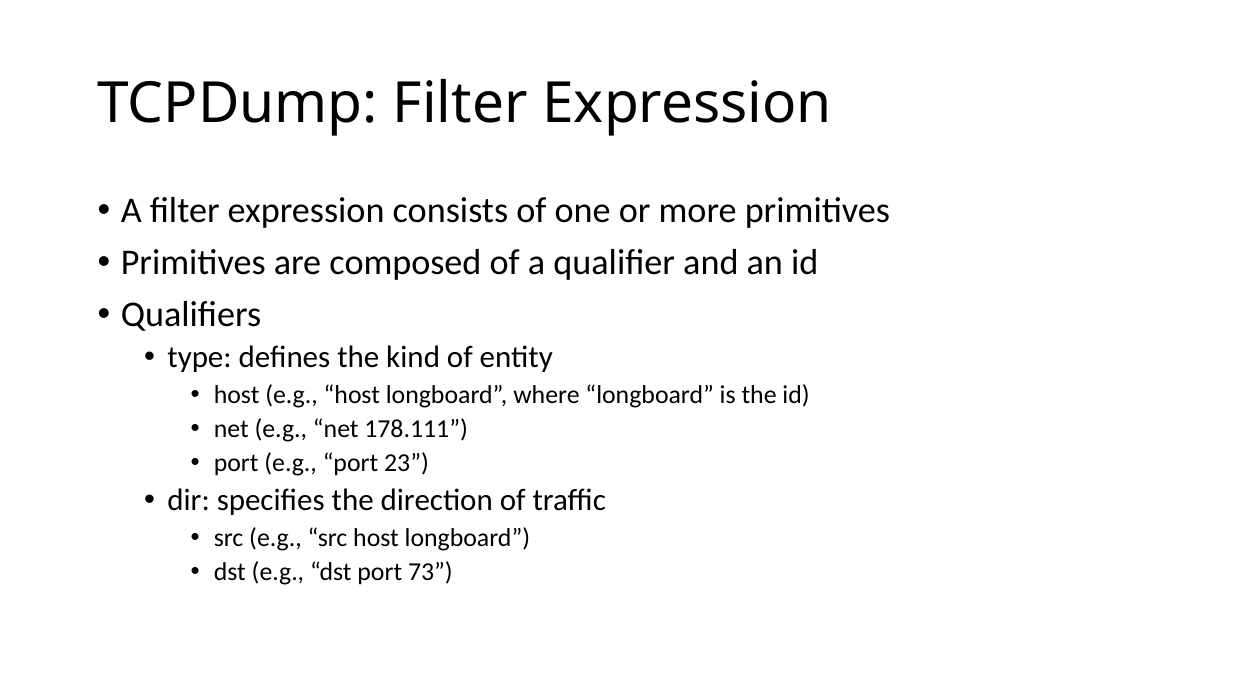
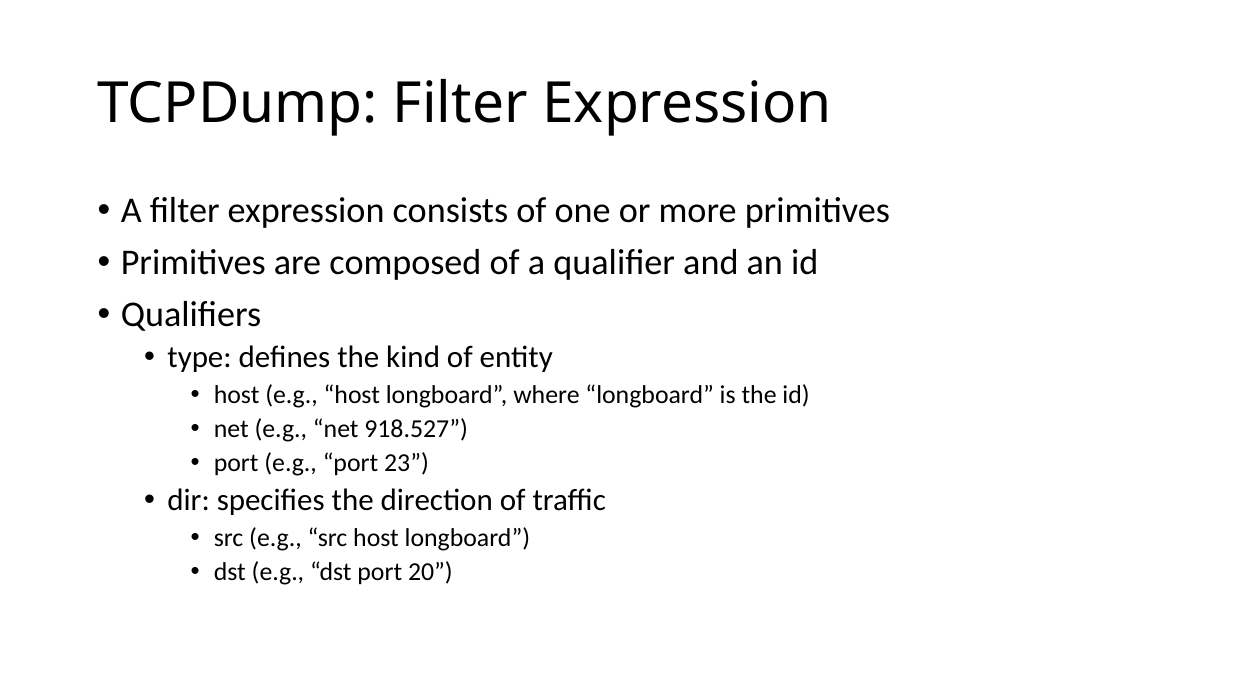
178.111: 178.111 -> 918.527 (416, 429)
73: 73 -> 20 (430, 572)
